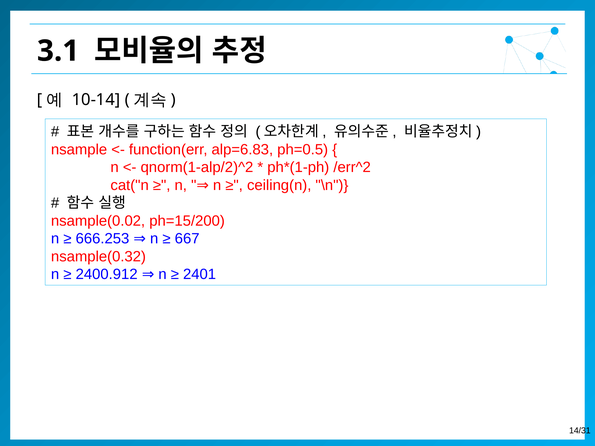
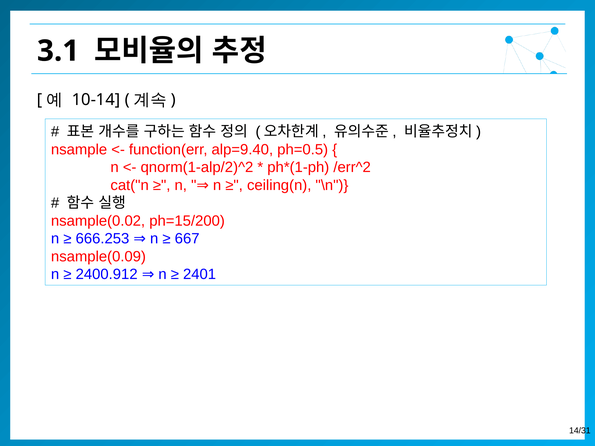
alp=6.83: alp=6.83 -> alp=9.40 (242, 150)
nsample(0.32: nsample(0.32 -> nsample(0.09 (98, 257)
